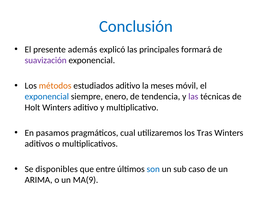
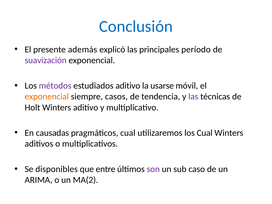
formará: formará -> período (196, 49)
métodos colour: orange -> purple (55, 86)
meses: meses -> usarse (162, 86)
exponencial colour: blue -> orange (47, 97)
enero: enero -> casos (116, 97)
pasamos: pasamos -> causadas (52, 133)
los Tras: Tras -> Cual (205, 133)
son colour: blue -> purple (153, 169)
MA(9: MA(9 -> MA(2 (86, 180)
